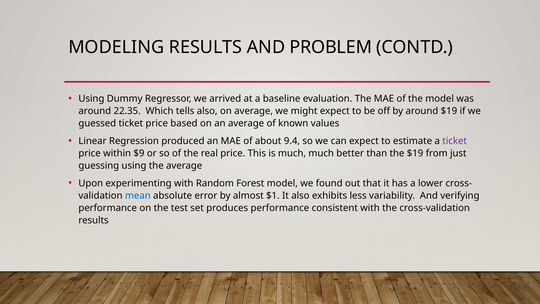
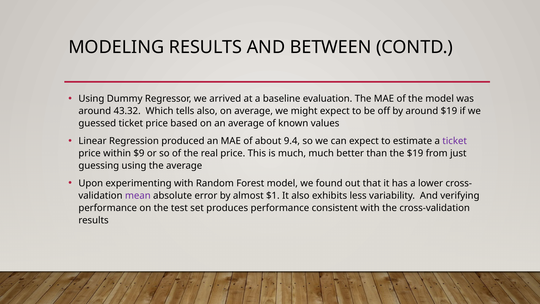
PROBLEM: PROBLEM -> BETWEEN (331, 47)
22.35: 22.35 -> 43.32 (127, 111)
mean colour: blue -> purple (138, 195)
